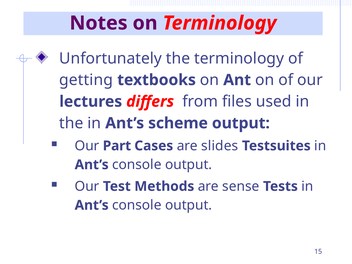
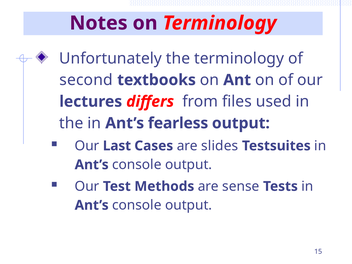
getting: getting -> second (86, 80)
scheme: scheme -> fearless (178, 123)
Part: Part -> Last (117, 146)
